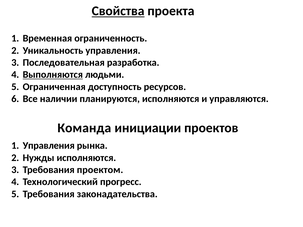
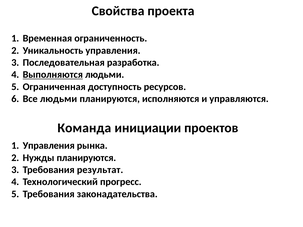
Свойства underline: present -> none (118, 11)
Все наличии: наличии -> людьми (59, 99)
Нужды исполняются: исполняются -> планируются (86, 158)
проектом: проектом -> результат (100, 170)
